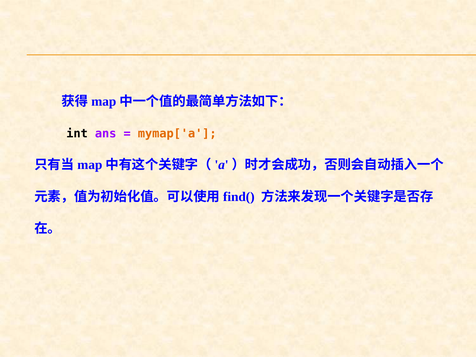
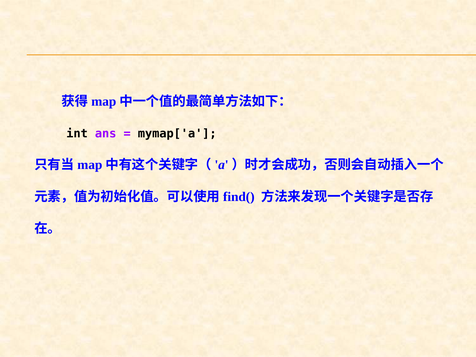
mymap['a colour: orange -> black (177, 134)
